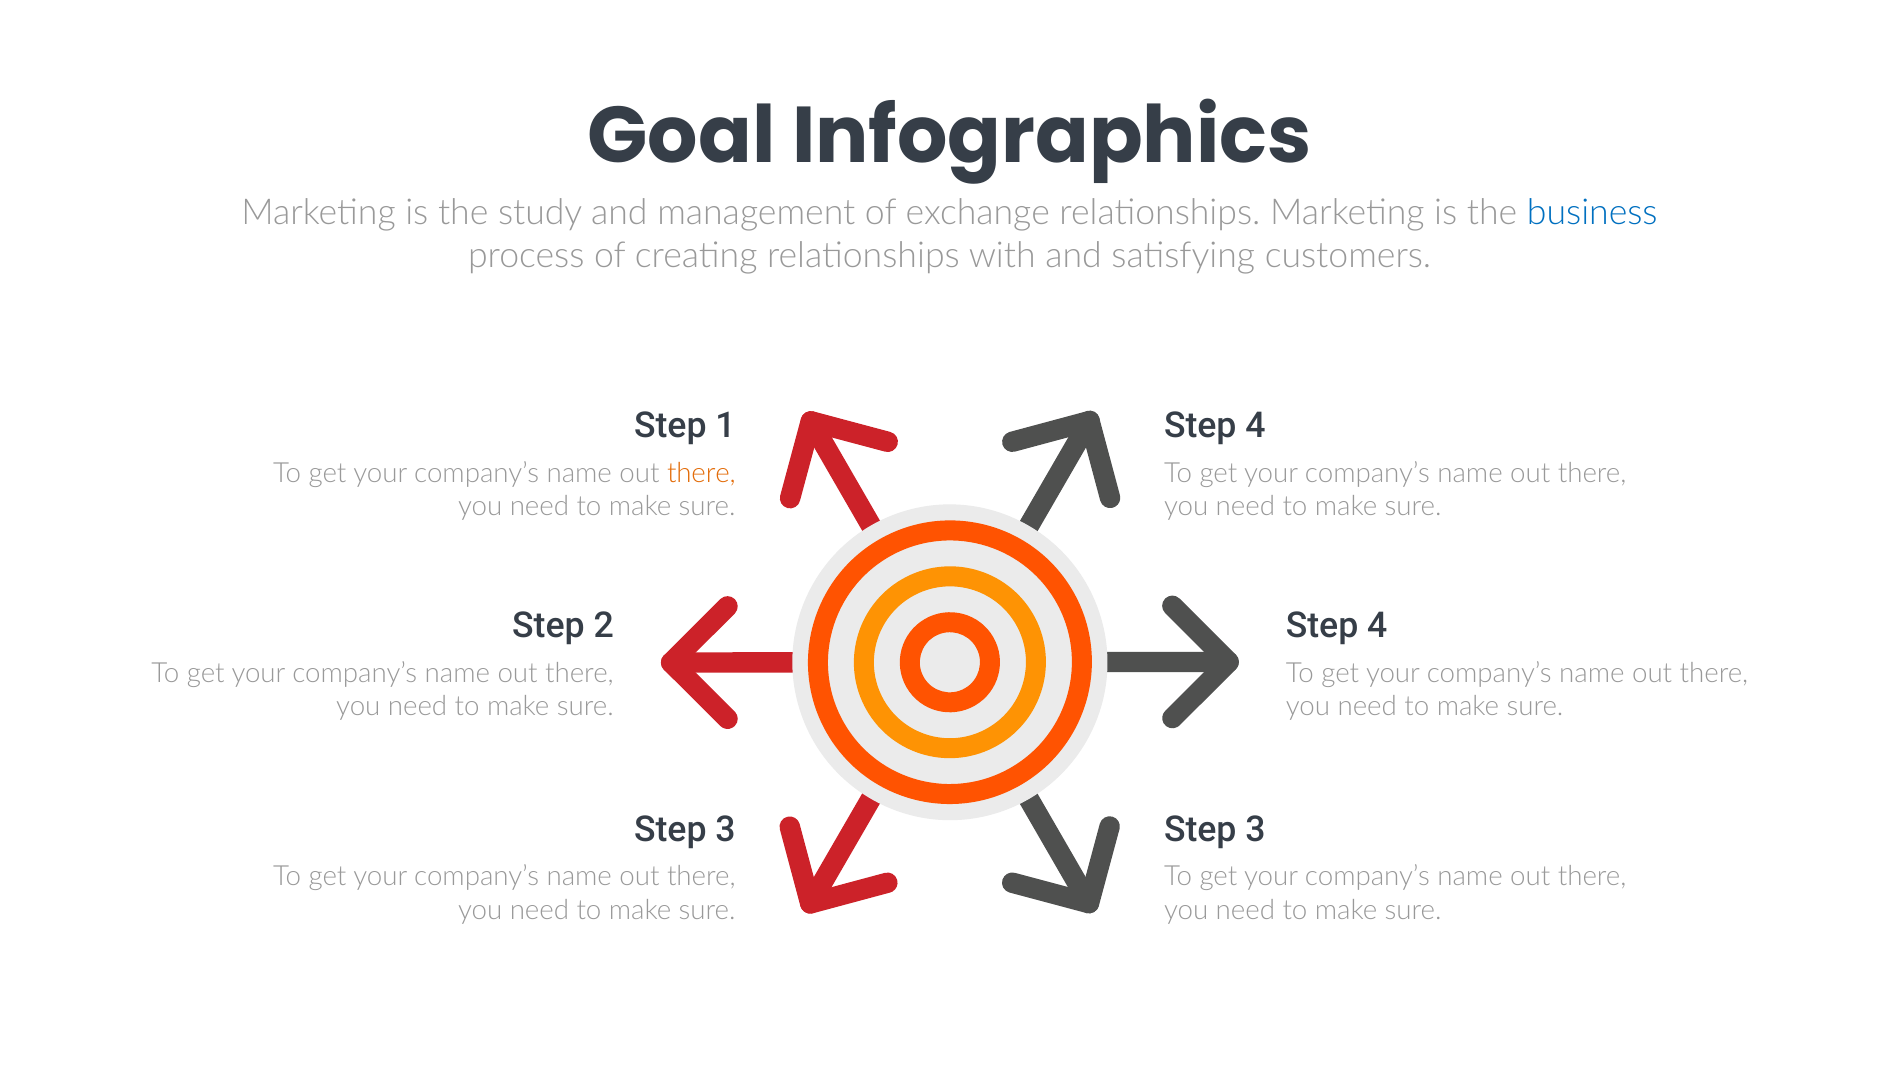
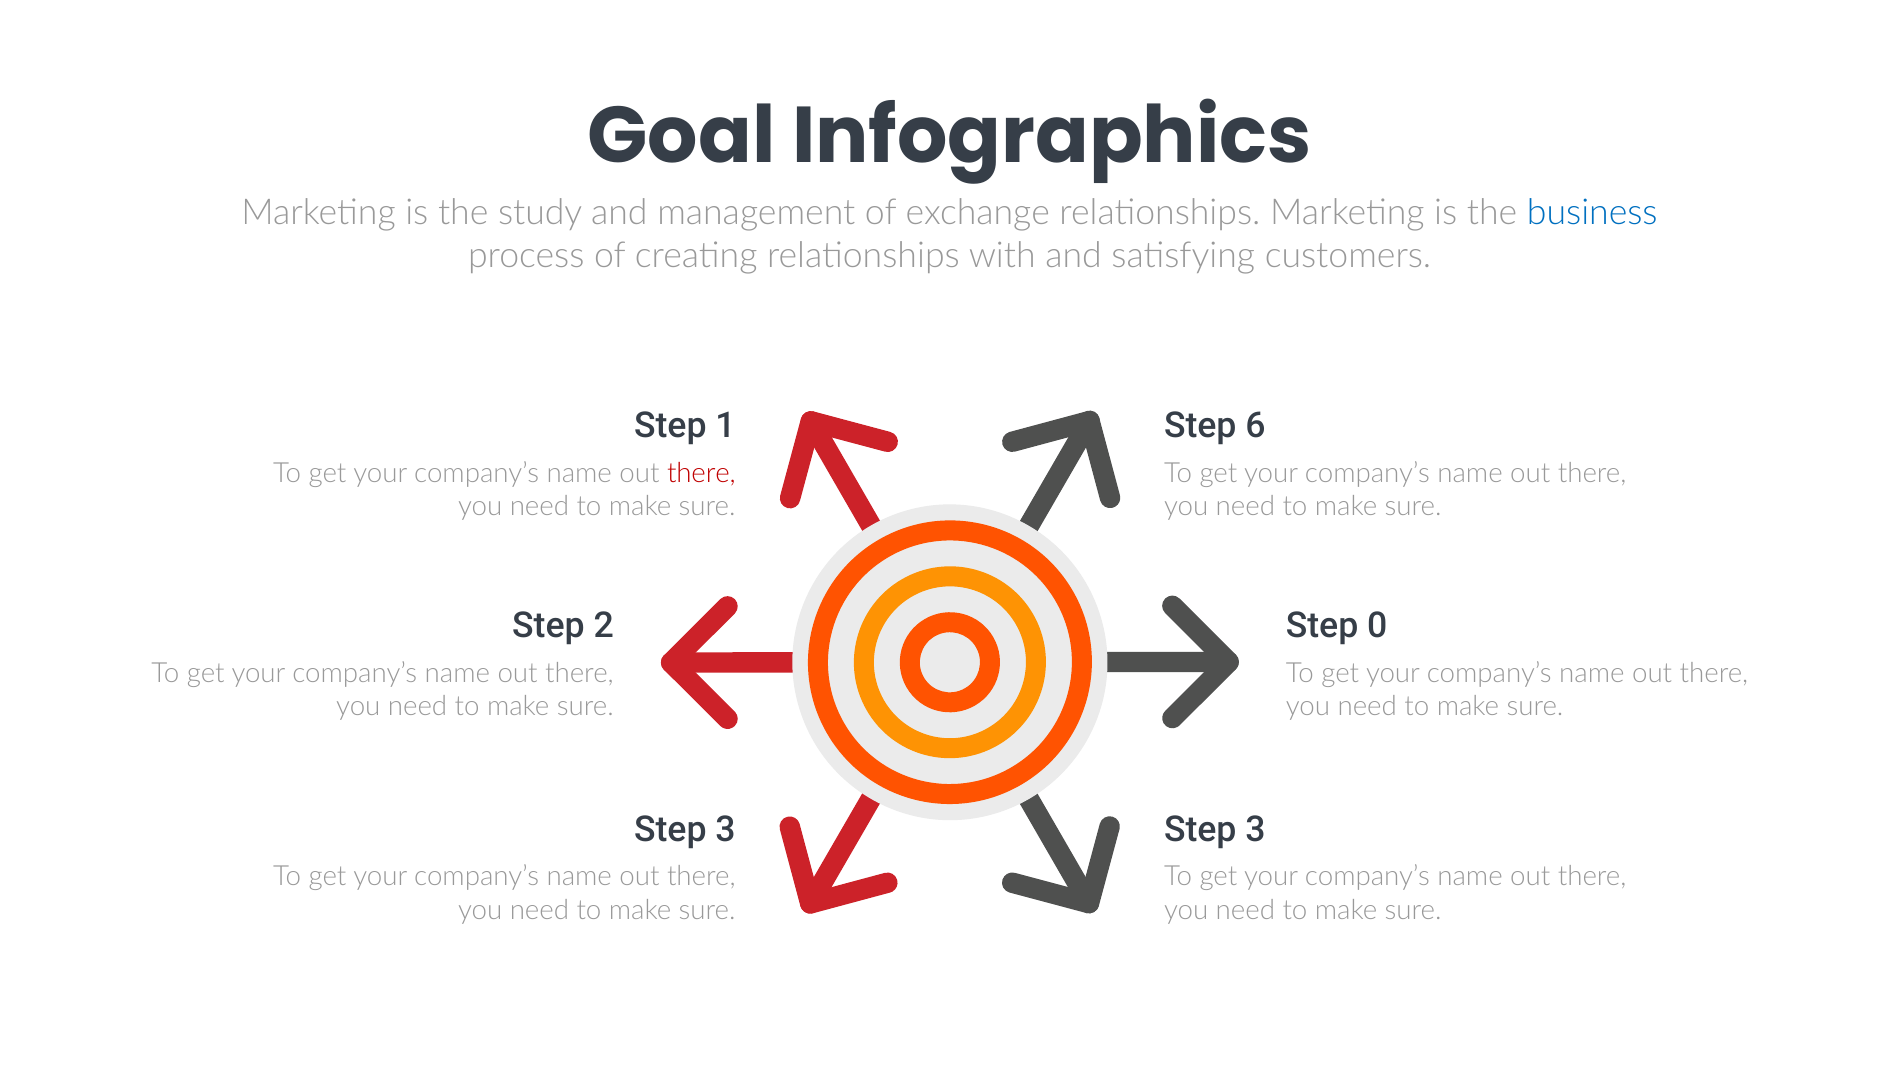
4: 4 -> 6 (1255, 426)
there colour: orange -> red (701, 474)
4: 4 -> 0 (1377, 626)
